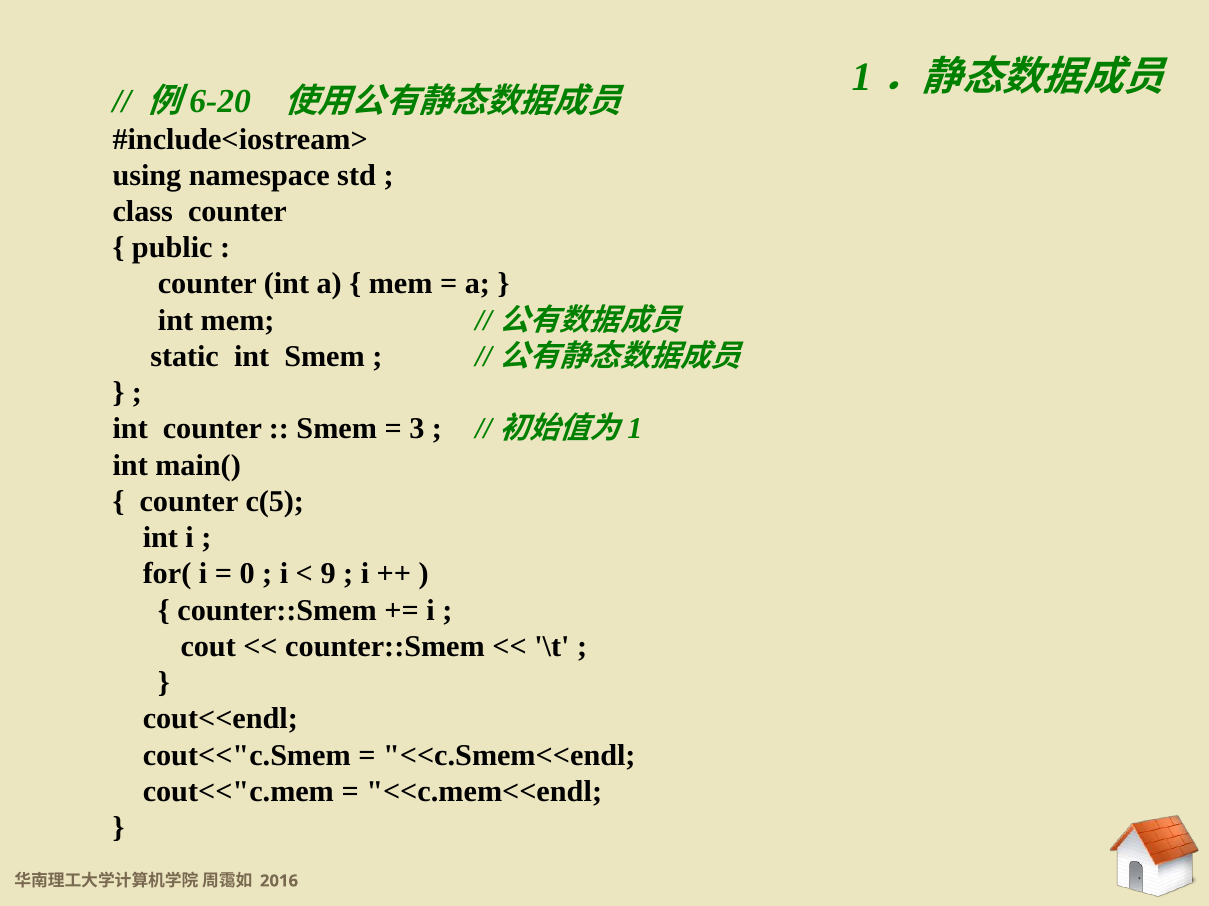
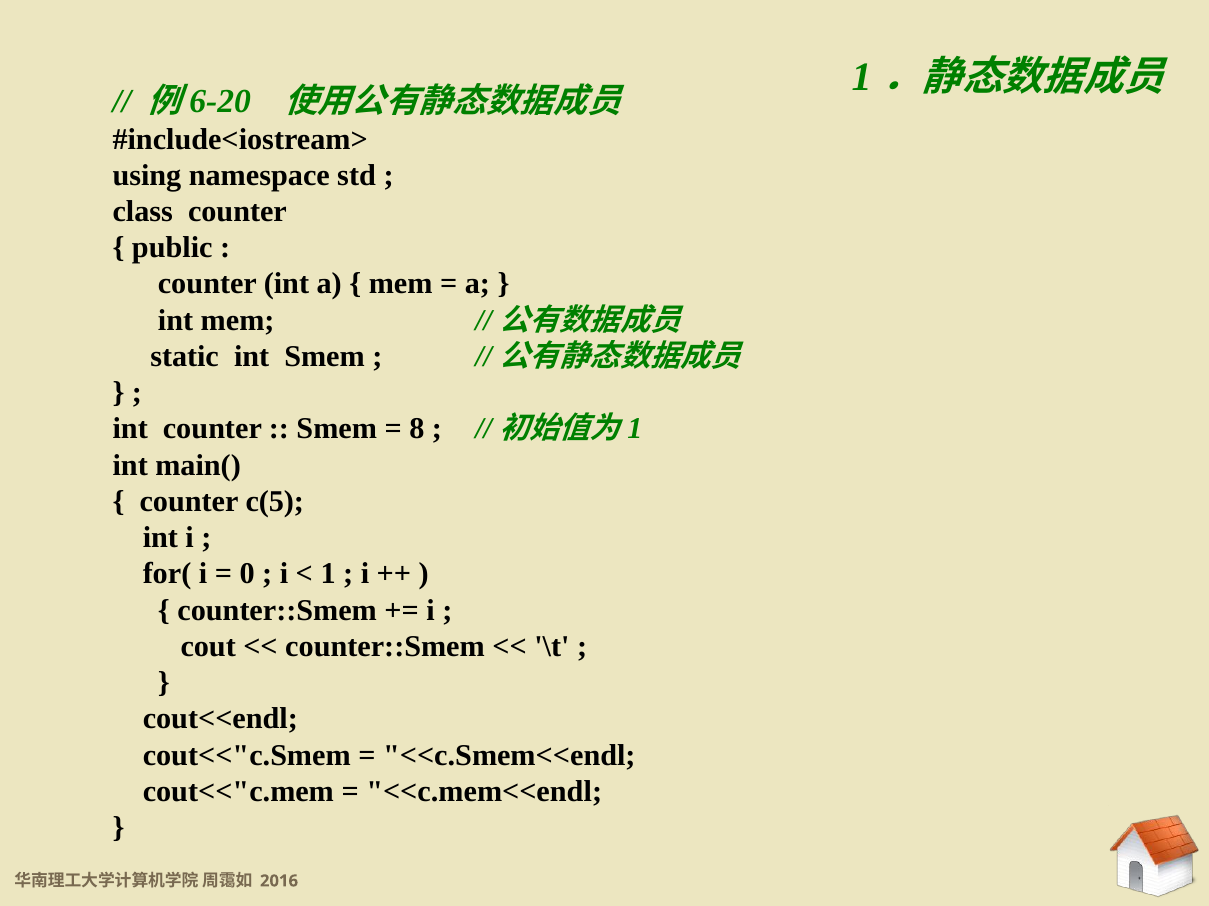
3: 3 -> 8 (417, 429)
9: 9 -> 1 (328, 574)
